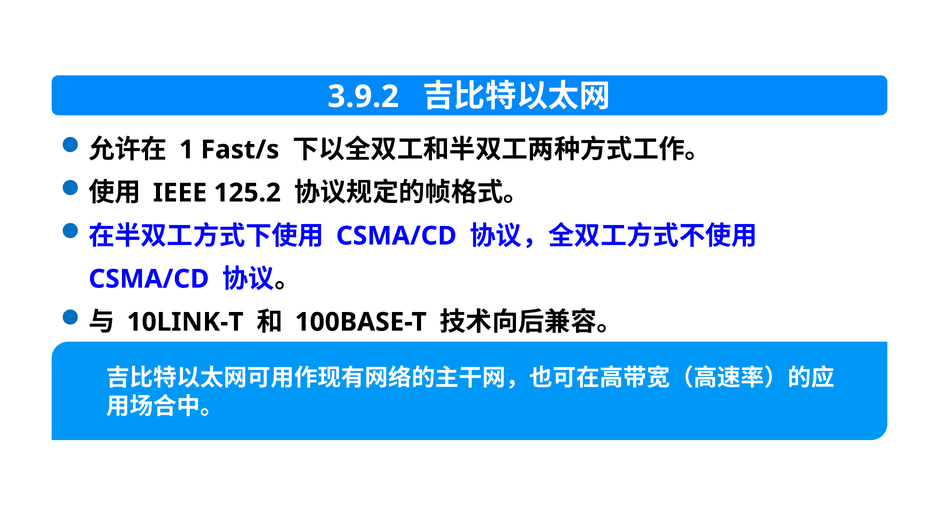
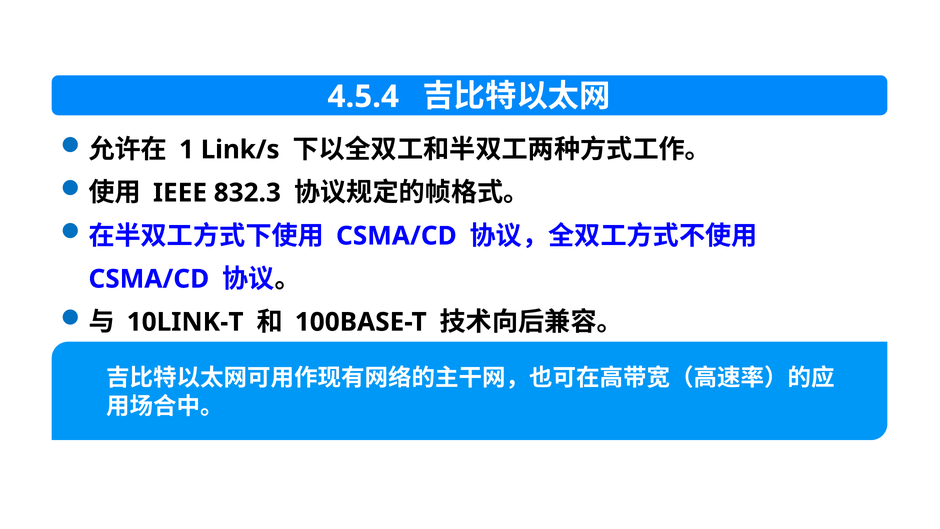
3.9.2: 3.9.2 -> 4.5.4 (363, 97)
Fast/s: Fast/s -> Link/s (240, 150)
125.2: 125.2 -> 832.3 (247, 193)
